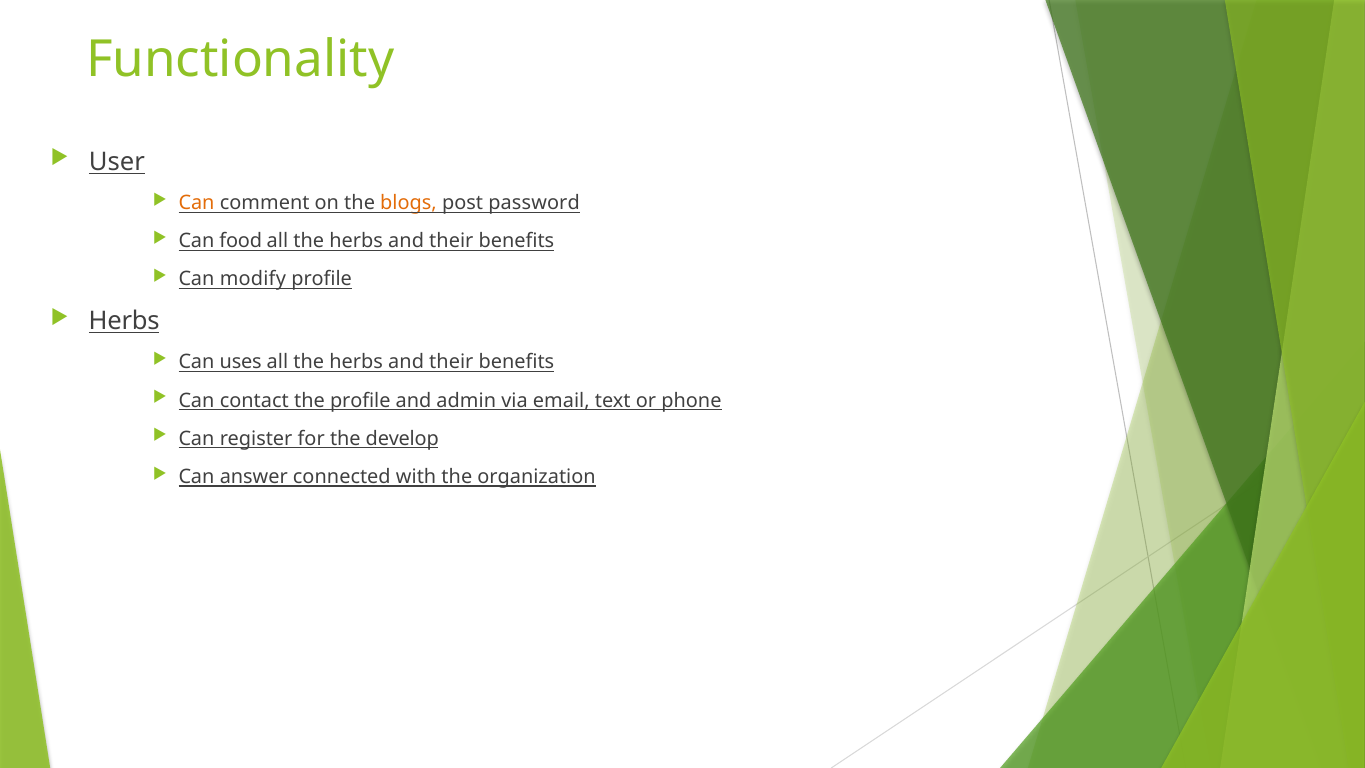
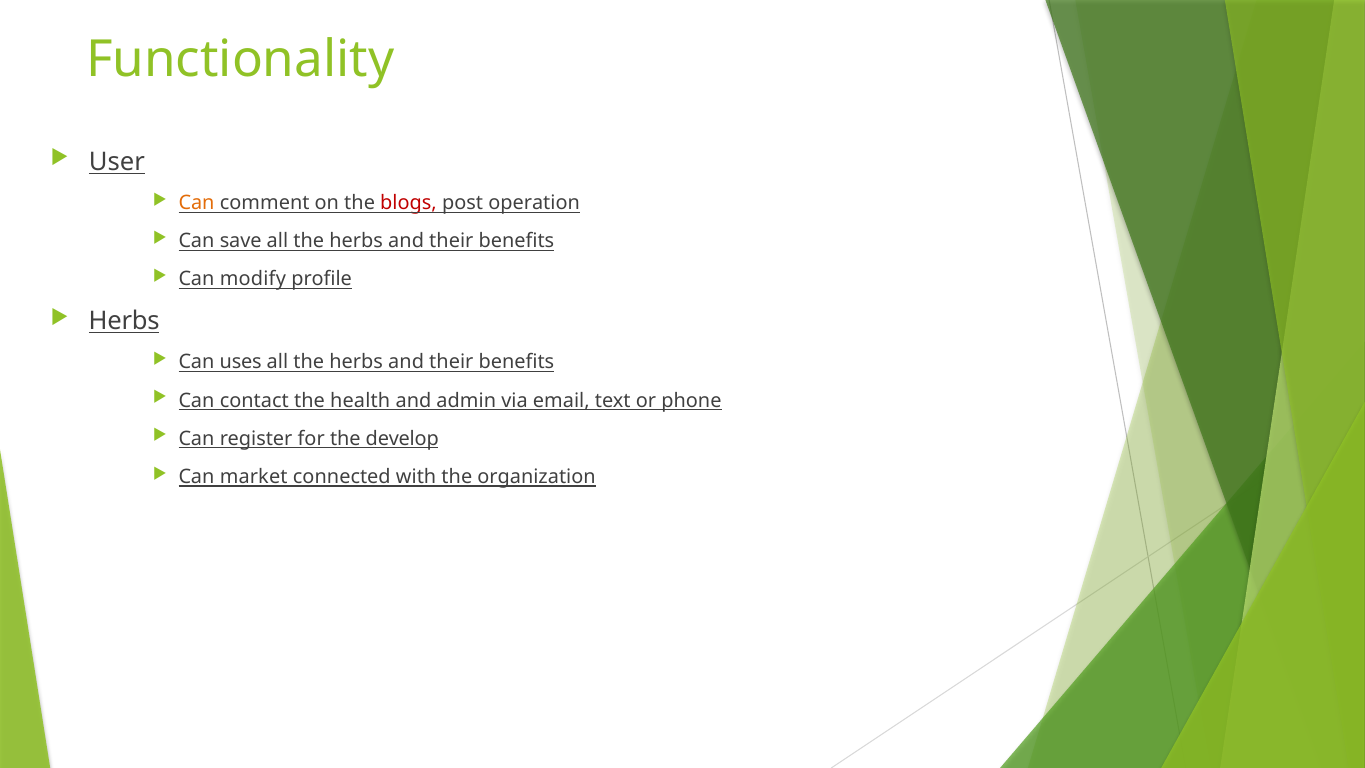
blogs colour: orange -> red (409, 203)
password: password -> operation (534, 203)
food: food -> save (241, 241)
the profile: profile -> health (360, 400)
answer: answer -> market (254, 477)
